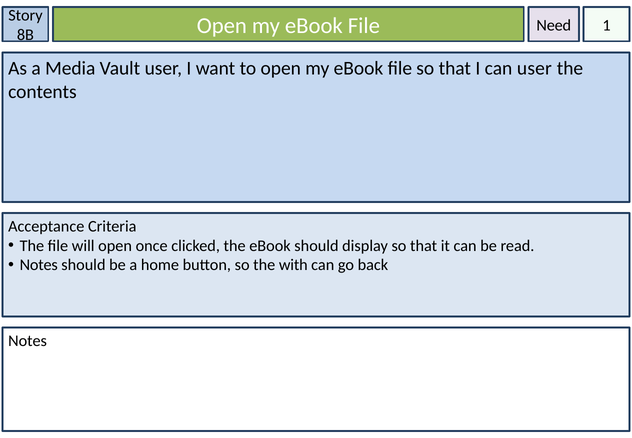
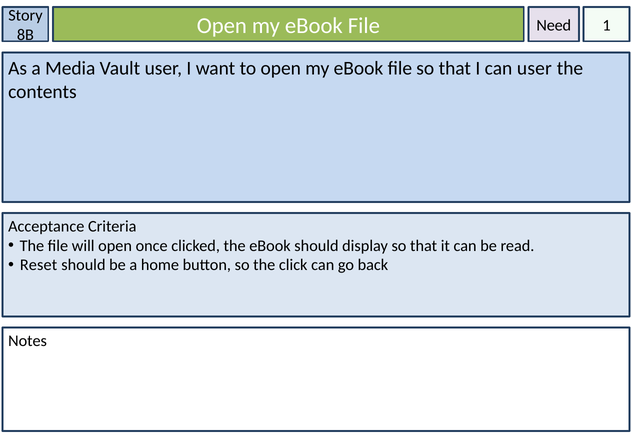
Notes: Notes -> Reset (39, 265)
with: with -> click (293, 265)
